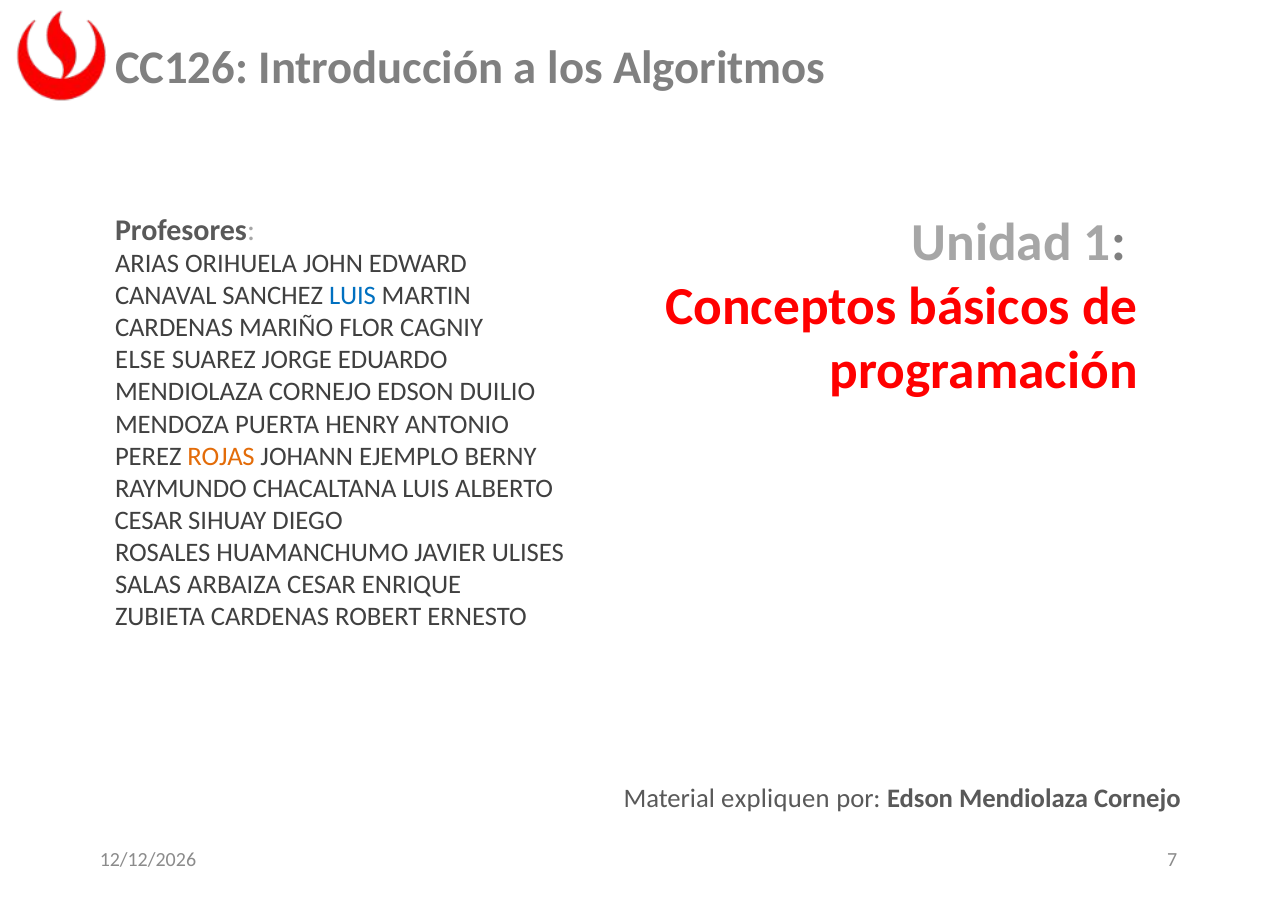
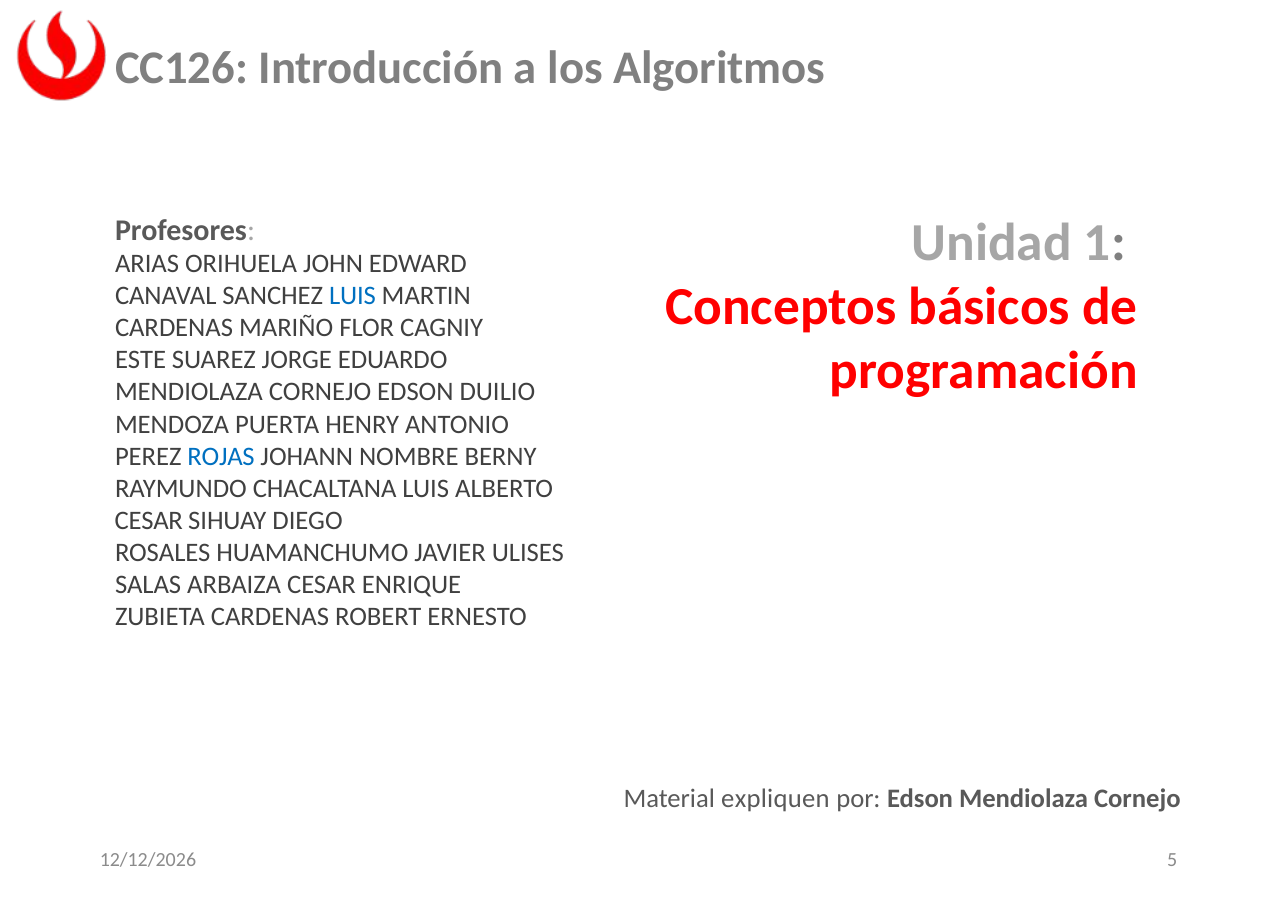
ELSE: ELSE -> ESTE (141, 360)
ROJAS colour: orange -> blue (221, 456)
EJEMPLO: EJEMPLO -> NOMBRE (409, 456)
7: 7 -> 5 (1172, 860)
